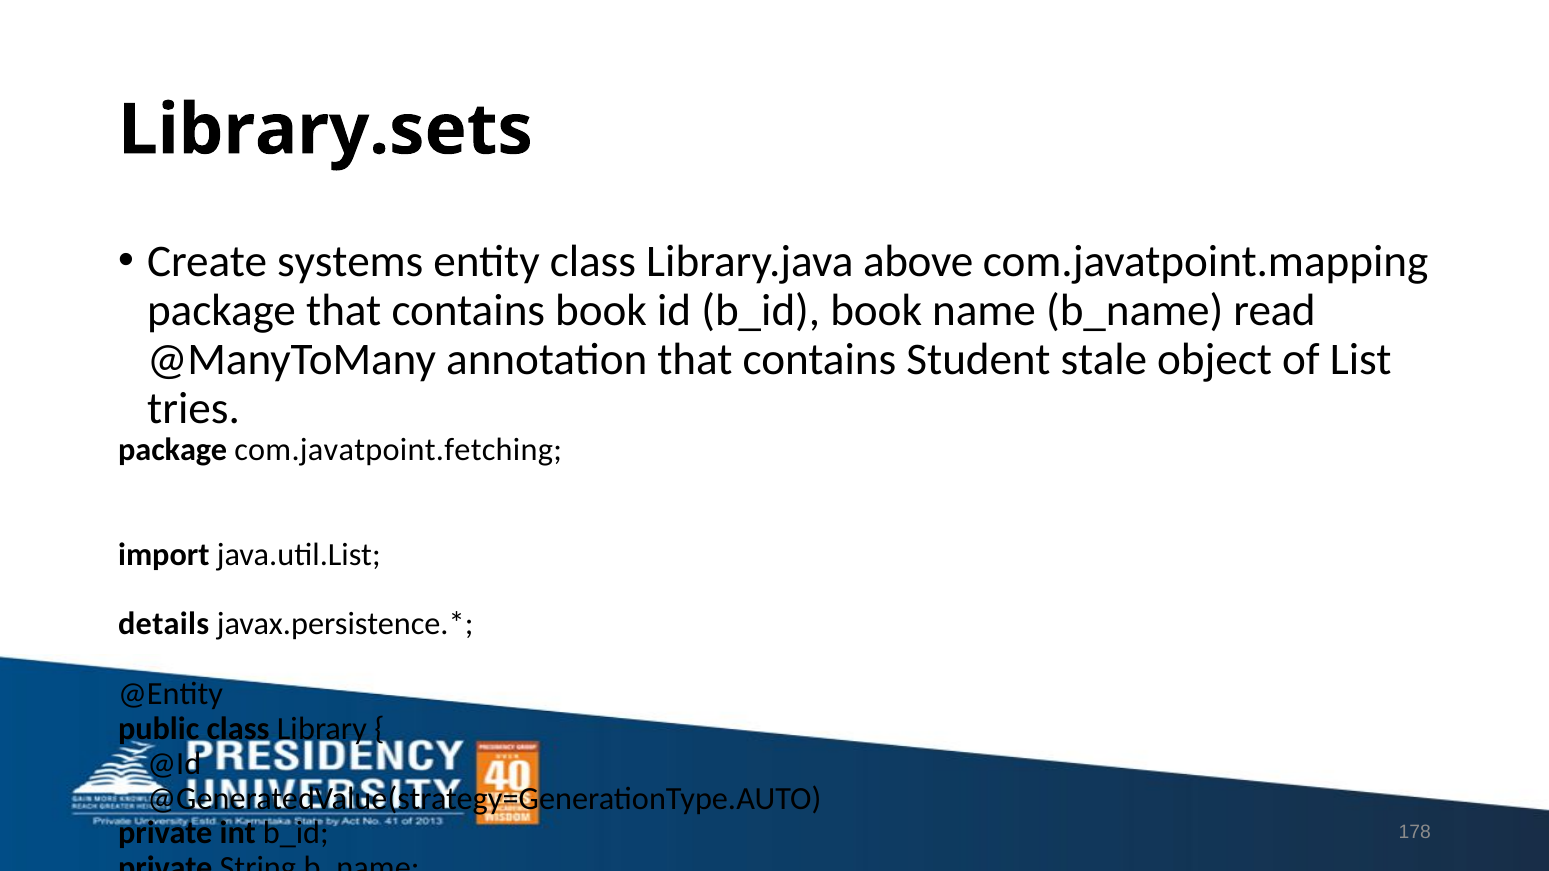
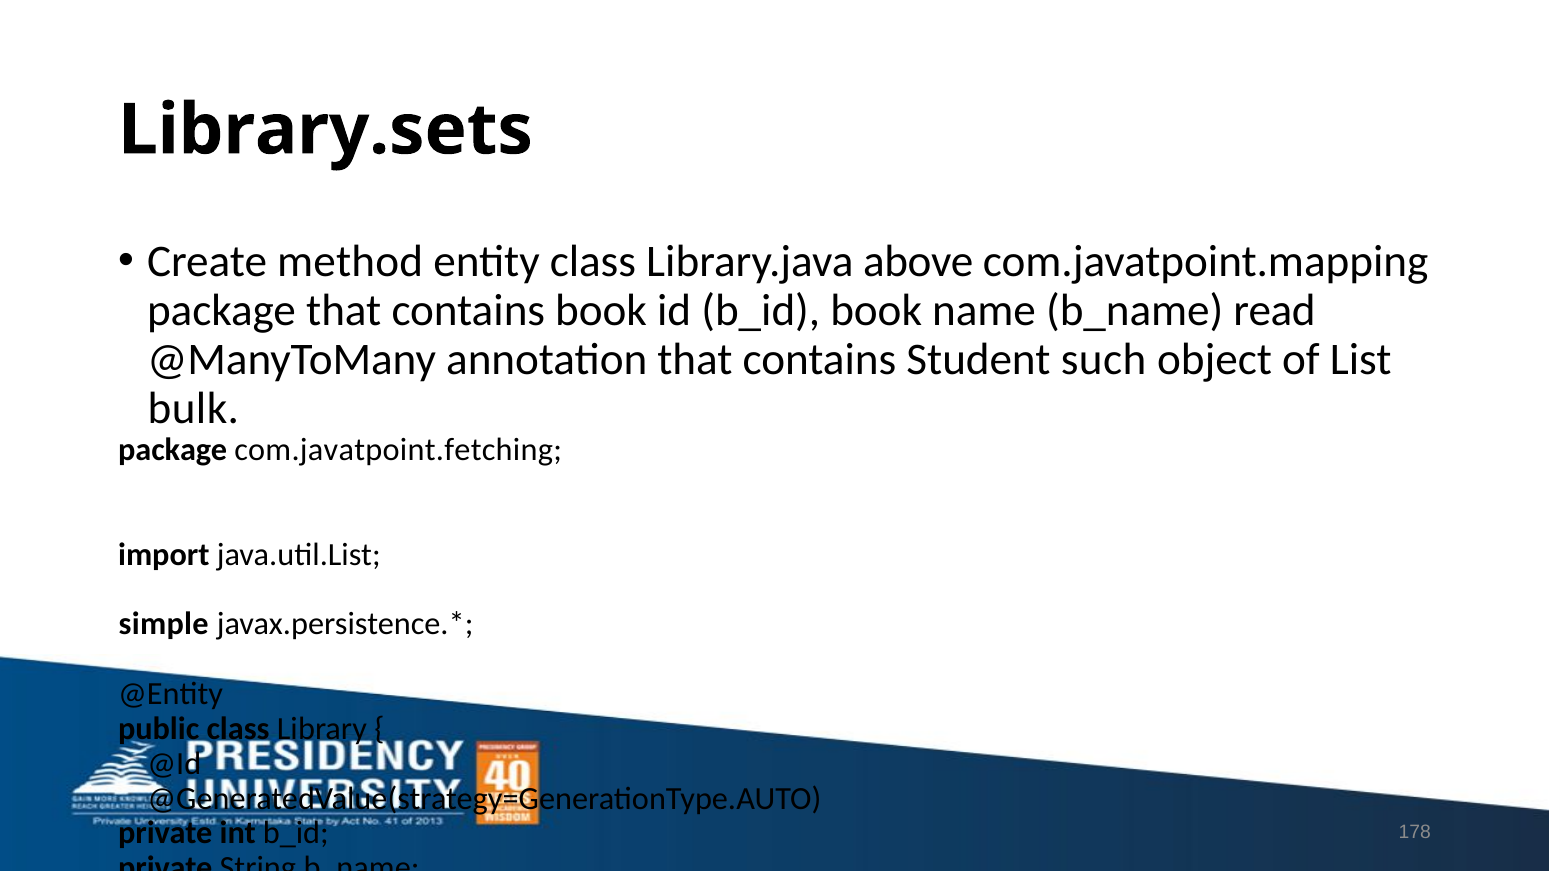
systems: systems -> method (350, 262)
stale: stale -> such (1104, 359)
tries: tries -> bulk (193, 408)
details: details -> simple (164, 624)
